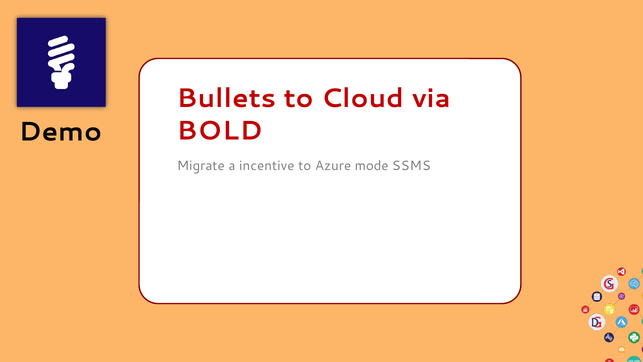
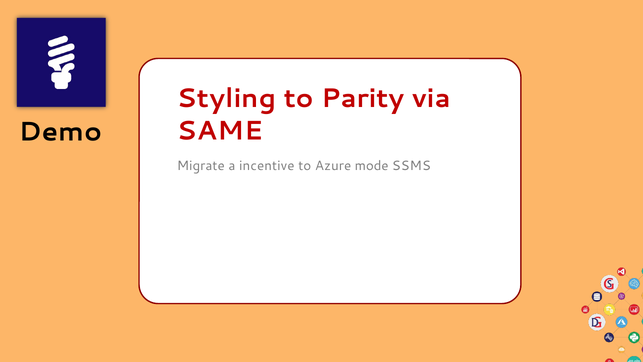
Bullets: Bullets -> Styling (227, 98)
Cloud: Cloud -> Parity (363, 98)
BOLD: BOLD -> SAME (220, 131)
